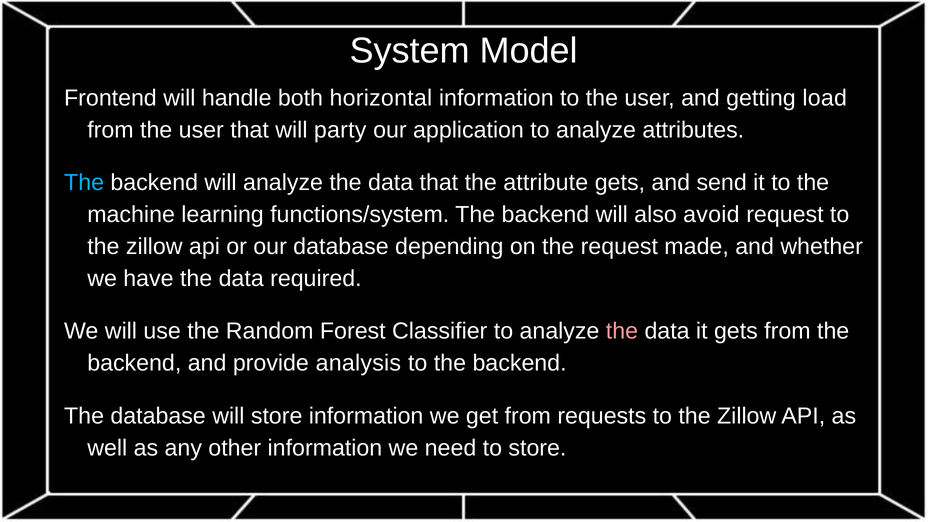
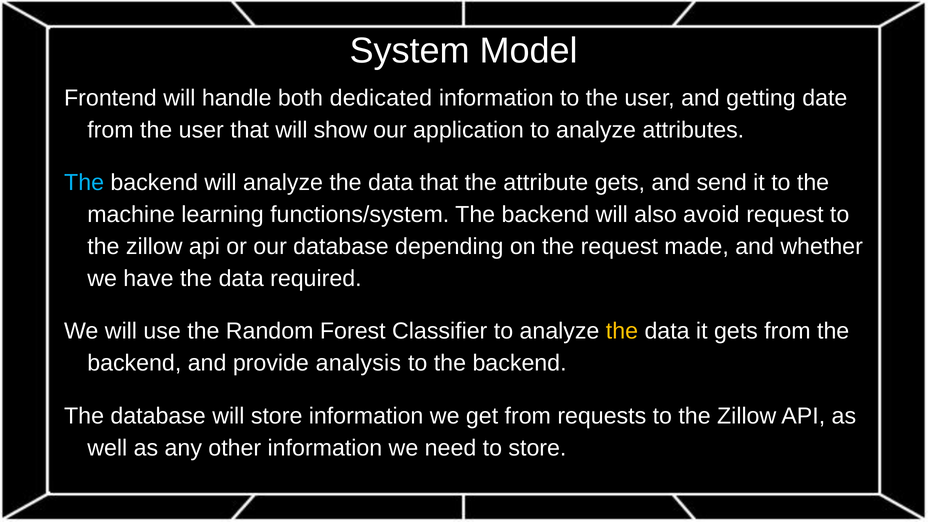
horizontal: horizontal -> dedicated (381, 98)
load: load -> date (825, 98)
party: party -> show (340, 130)
the colour: pink -> yellow (622, 331)
